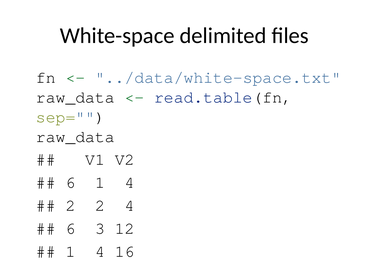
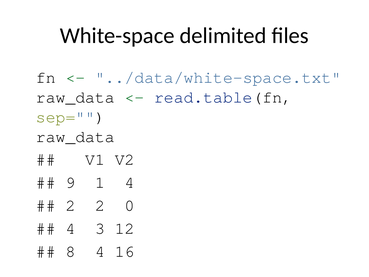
6: 6 -> 9 (70, 182)
2 4: 4 -> 0 (130, 205)
6: 6 -> 4 (70, 228)
1: 1 -> 8 (70, 251)
